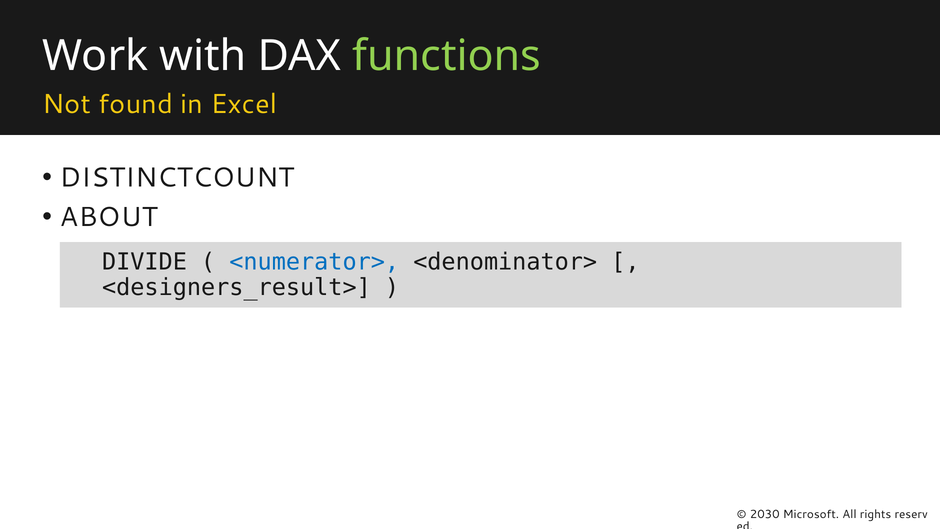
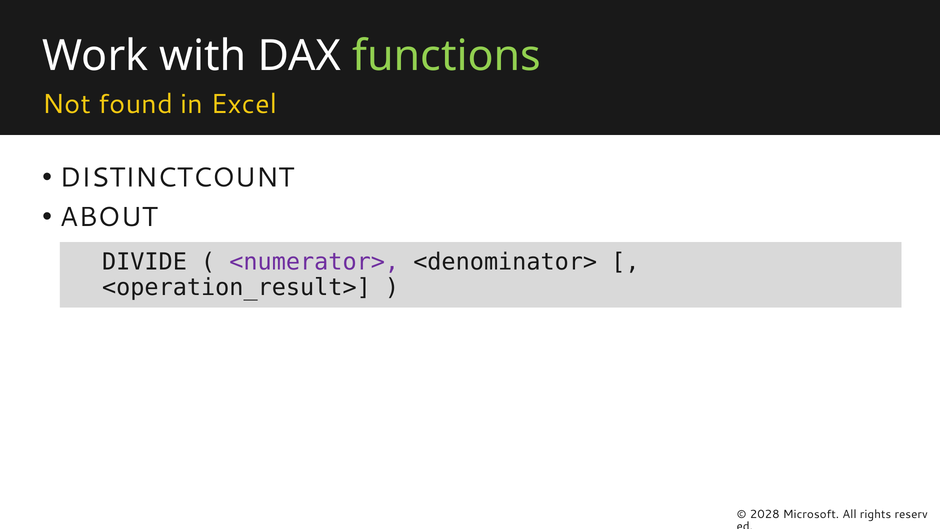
<numerator> colour: blue -> purple (314, 262)
<designers_result>: <designers_result> -> <operation_result> (236, 287)
2030: 2030 -> 2028 (765, 514)
